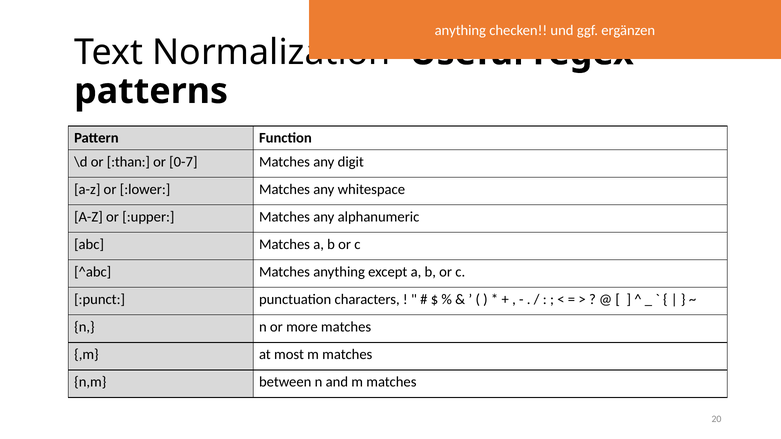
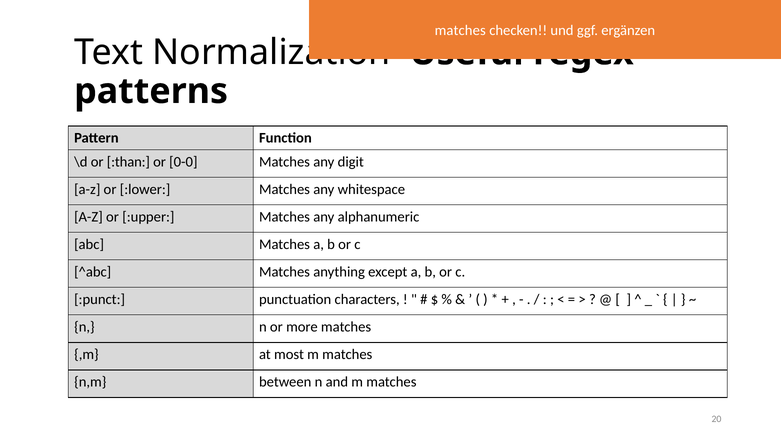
anything: anything -> matches (460, 30)
0-7: 0-7 -> 0-0 (183, 162)
